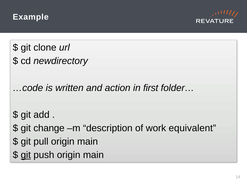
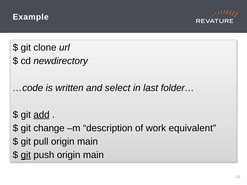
action: action -> select (118, 88)
first: first -> last (151, 88)
add underline: none -> present (41, 115)
